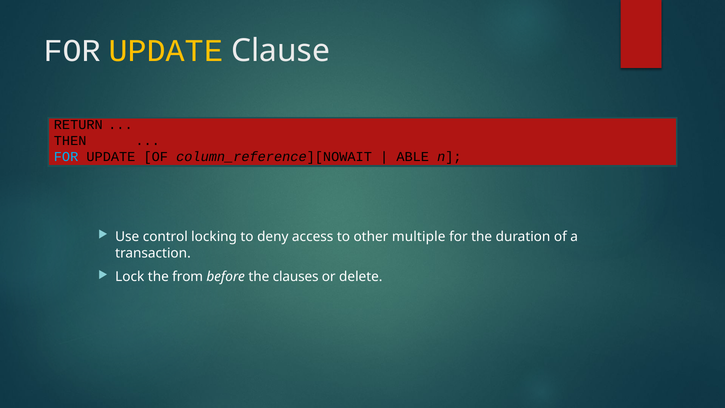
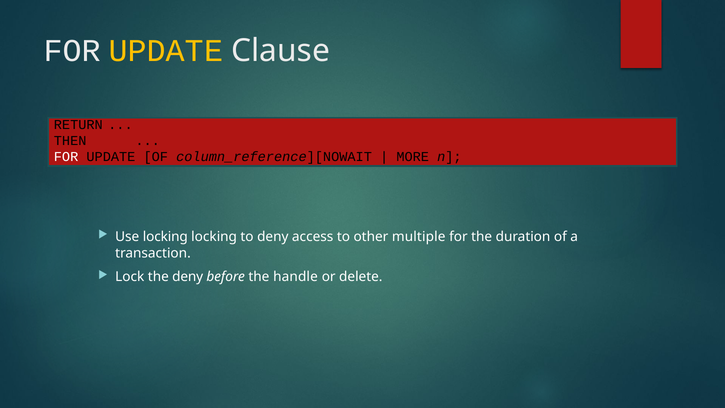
FOR colour: light blue -> white (66, 157)
ABLE: ABLE -> MORE (413, 157)
Use control: control -> locking (165, 237)
the from: from -> deny (188, 277)
clauses: clauses -> handle (295, 277)
